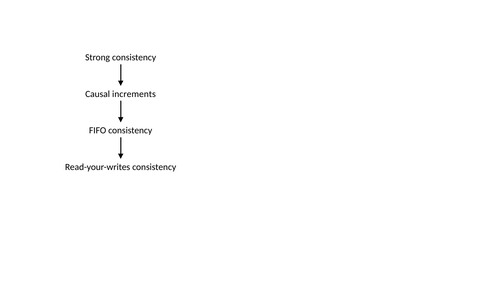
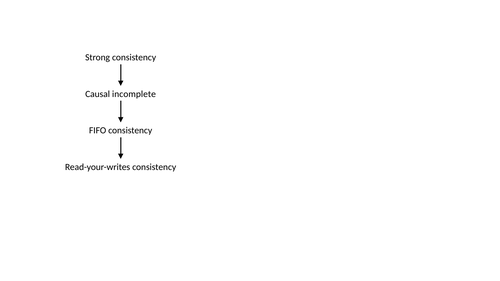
increments: increments -> incomplete (134, 94)
